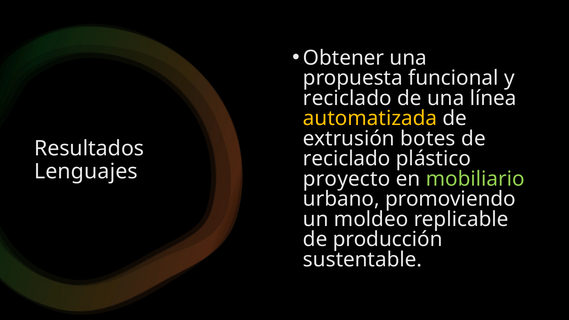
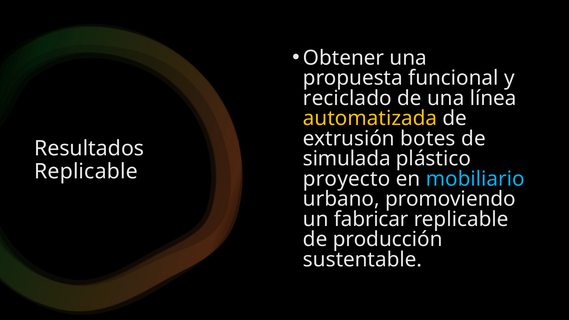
reciclado: reciclado -> simulada (347, 159)
Lenguajes: Lenguajes -> Replicable (86, 171)
mobiliario colour: light green -> light blue (475, 179)
moldeo: moldeo -> fabricar (371, 219)
